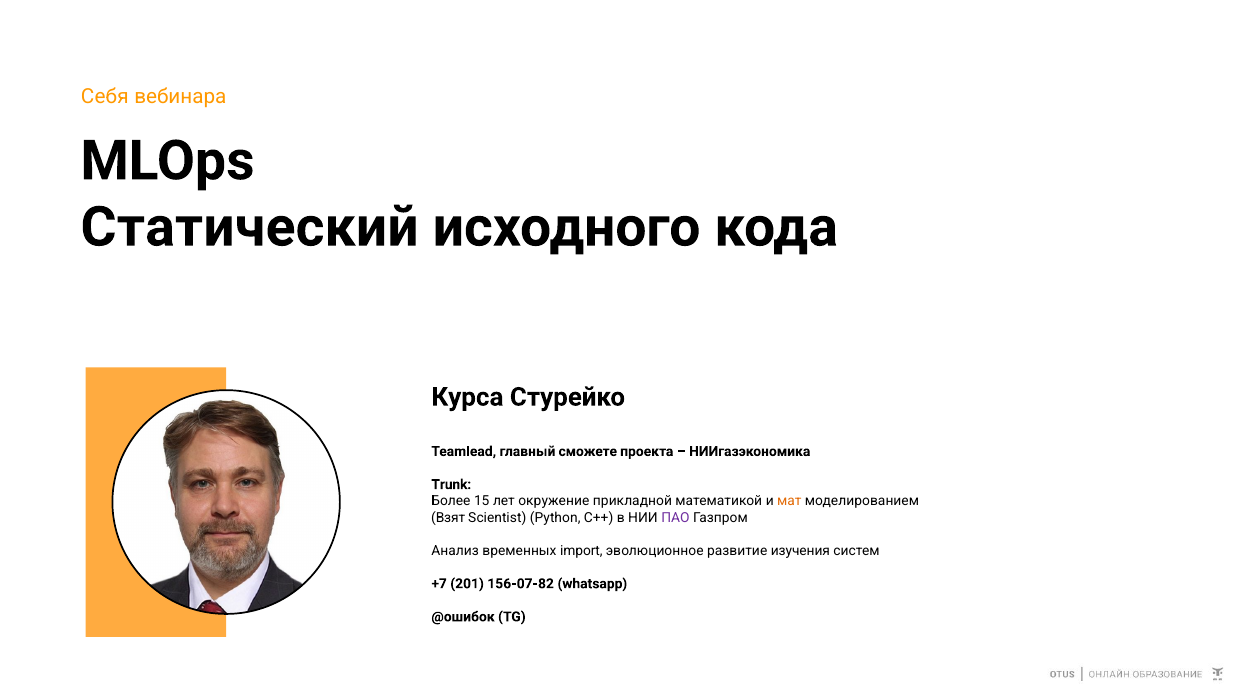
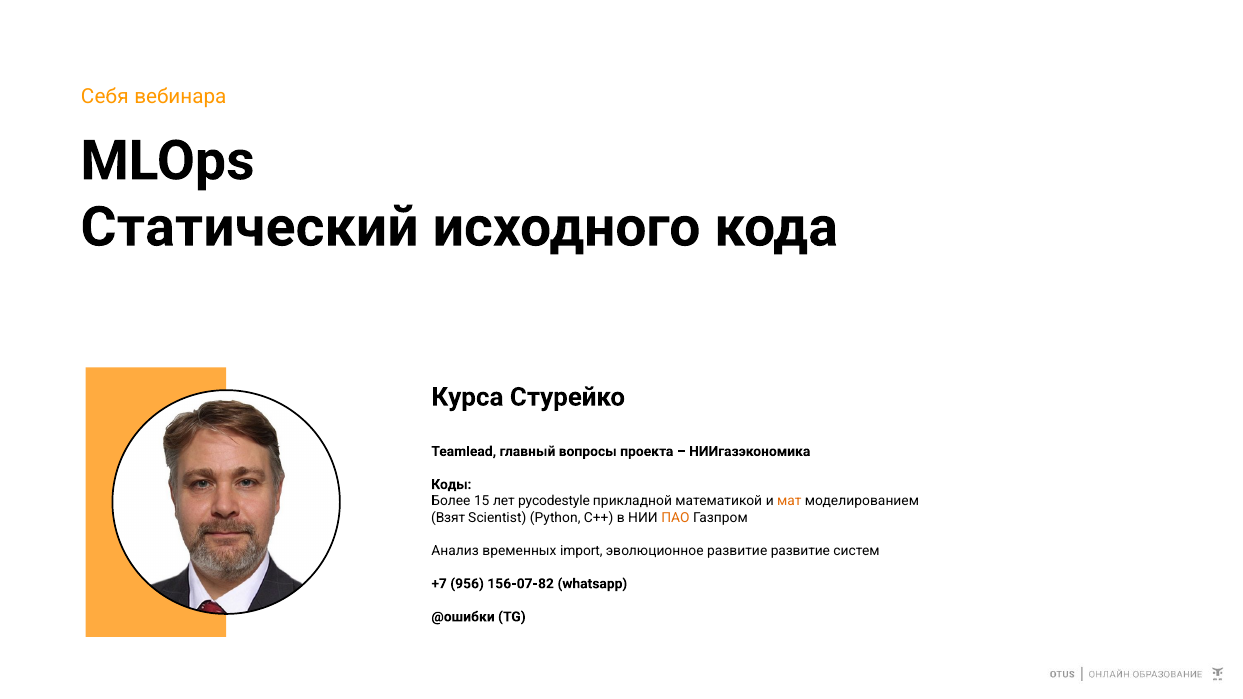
сможете: сможете -> вопросы (588, 452)
Trunk: Trunk -> Коды (451, 485)
окружение: окружение -> pycodestyle (554, 501)
ПАО colour: purple -> orange (675, 518)
развитие изучения: изучения -> развитие (800, 551)
201: 201 -> 956 (467, 584)
@ошибок: @ошибок -> @ошибки (463, 617)
